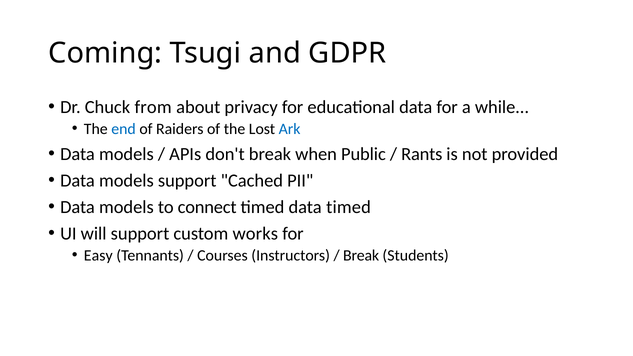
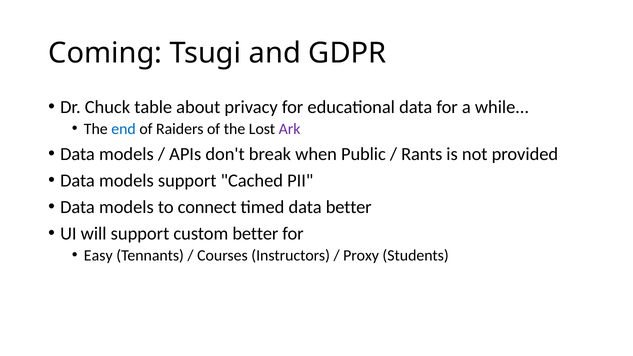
from: from -> table (153, 107)
Ark colour: blue -> purple (290, 129)
data timed: timed -> better (349, 207)
custom works: works -> better (255, 234)
Break: Break -> Proxy (361, 255)
